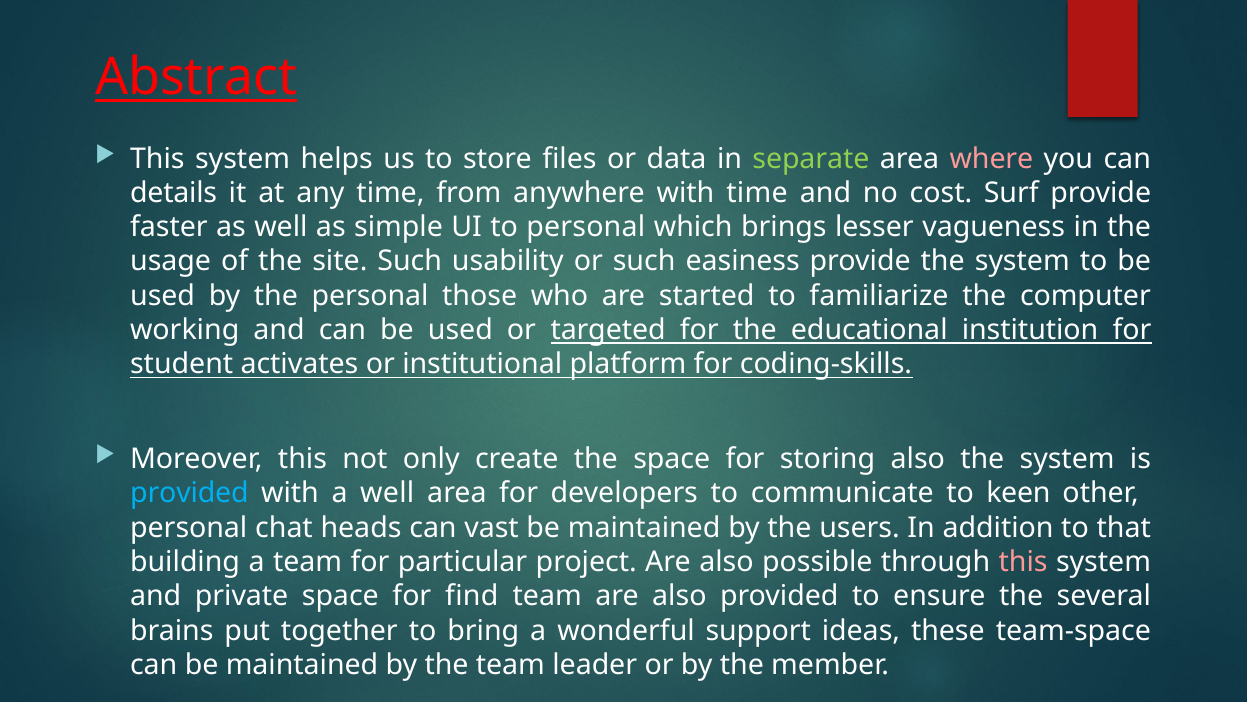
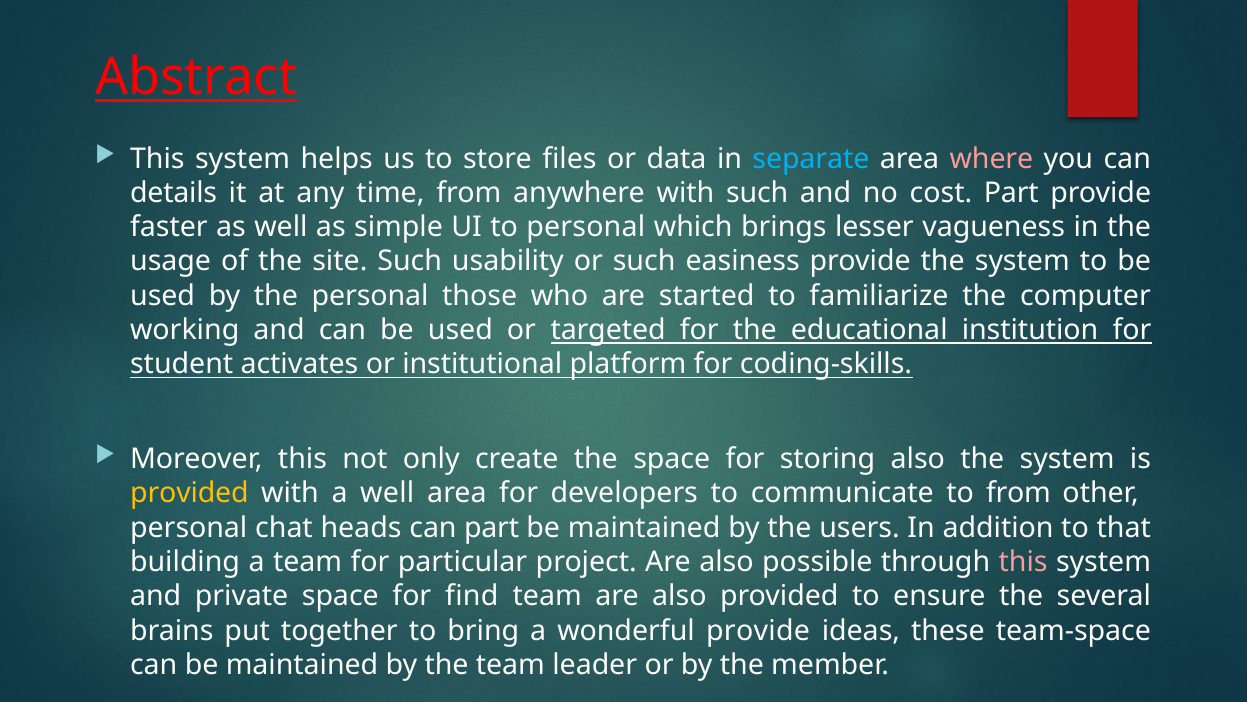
separate colour: light green -> light blue (811, 158)
with time: time -> such (757, 193)
cost Surf: Surf -> Part (1011, 193)
provided colour: light blue -> yellow (189, 493)
to keen: keen -> from (1018, 493)
can vast: vast -> part (492, 527)
wonderful support: support -> provide (758, 630)
